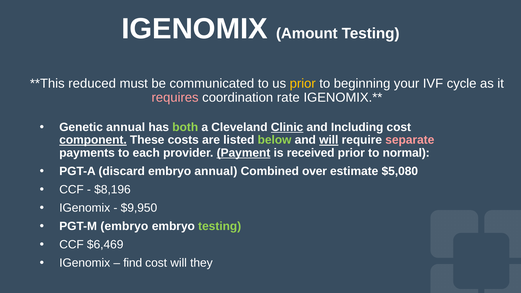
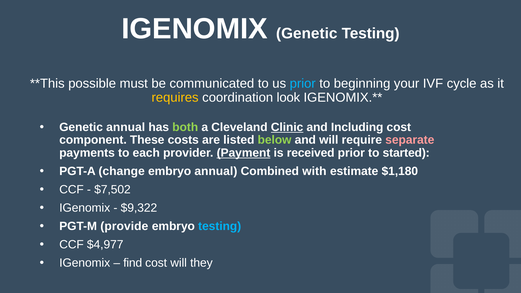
IGENOMIX Amount: Amount -> Genetic (307, 33)
reduced: reduced -> possible (92, 83)
prior colour: yellow -> light blue (303, 83)
requires colour: pink -> yellow (175, 97)
rate: rate -> look (288, 97)
component underline: present -> none (93, 140)
will underline: present -> none (329, 140)
normal: normal -> started (406, 153)
discard: discard -> change (122, 171)
over: over -> with (314, 171)
$5,080: $5,080 -> $1,180 (400, 171)
$8,196: $8,196 -> $7,502 (112, 190)
$9,950: $9,950 -> $9,322 (139, 208)
PGT-M embryo: embryo -> provide (124, 226)
testing colour: light green -> light blue (220, 226)
$6,469: $6,469 -> $4,977 (105, 245)
